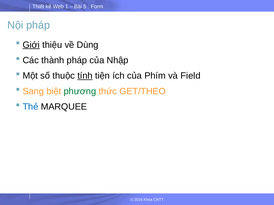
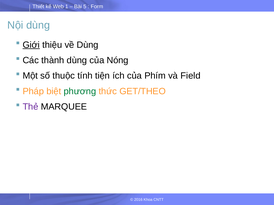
Nội pháp: pháp -> dùng (38, 25)
thành pháp: pháp -> dùng (77, 60)
Nhập: Nhập -> Nóng (118, 60)
tính underline: present -> none (85, 76)
Sang: Sang -> Pháp (33, 91)
Thẻ colour: blue -> purple (30, 107)
